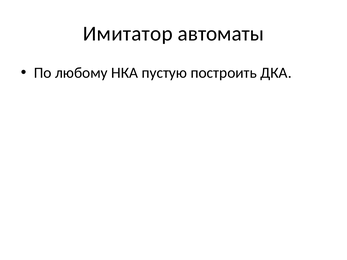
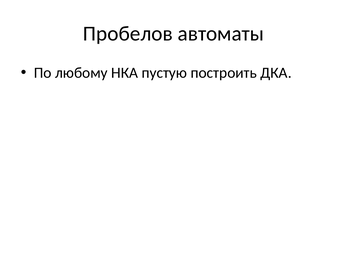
Имитатор: Имитатор -> Пробелов (128, 34)
